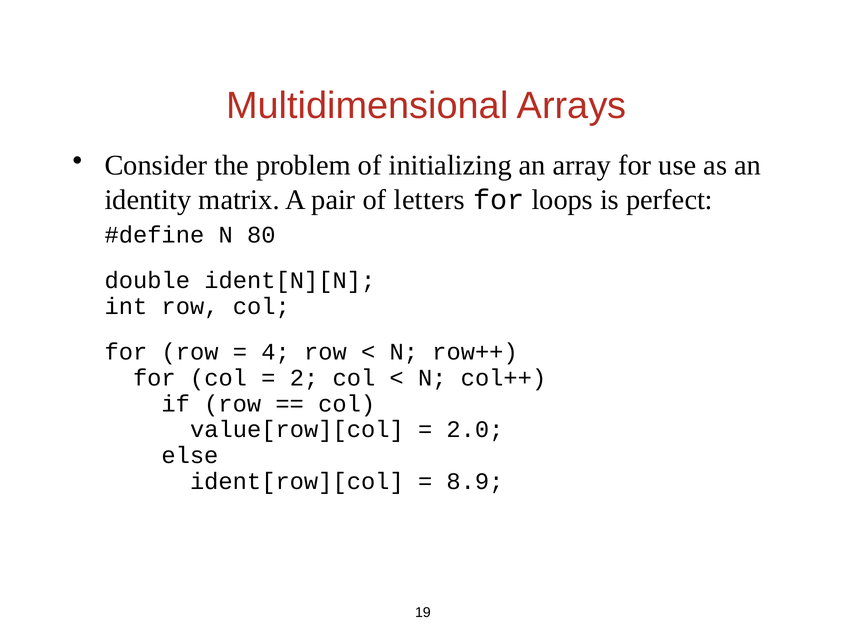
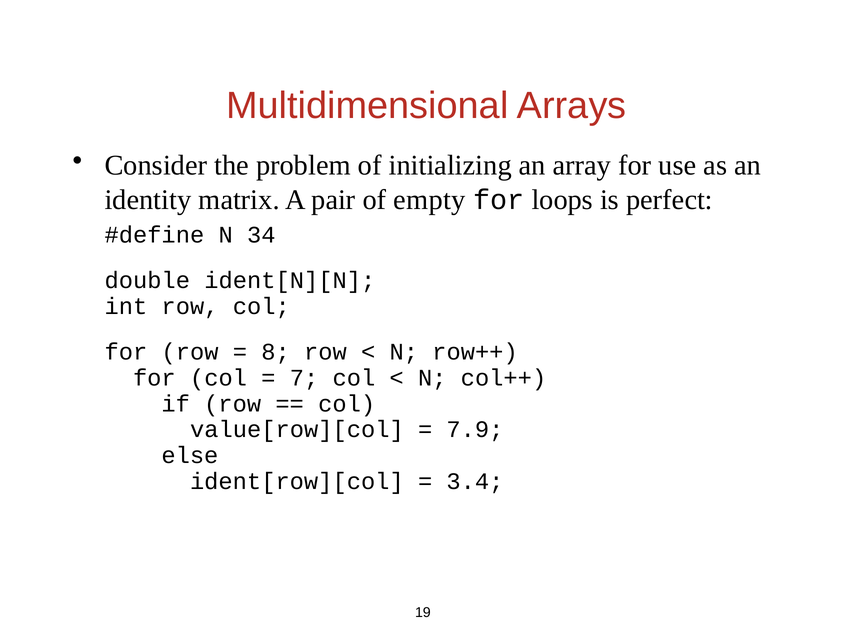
letters: letters -> empty (429, 200)
80: 80 -> 34 (261, 235)
4: 4 -> 8 (276, 352)
2: 2 -> 7 (304, 378)
2.0: 2.0 -> 7.9 (475, 429)
8.9: 8.9 -> 3.4 (475, 481)
